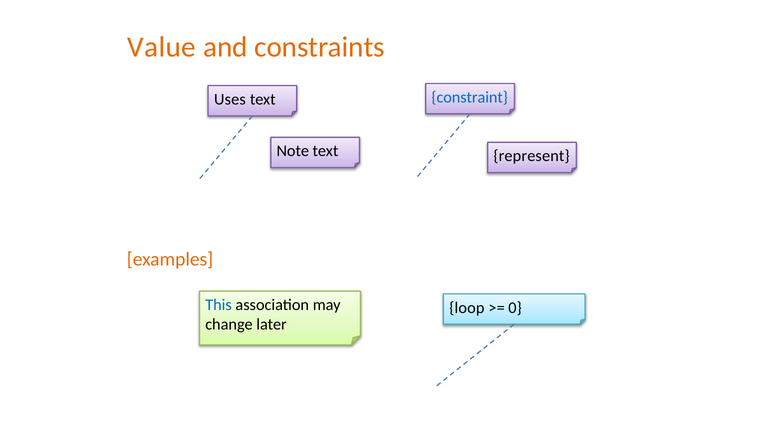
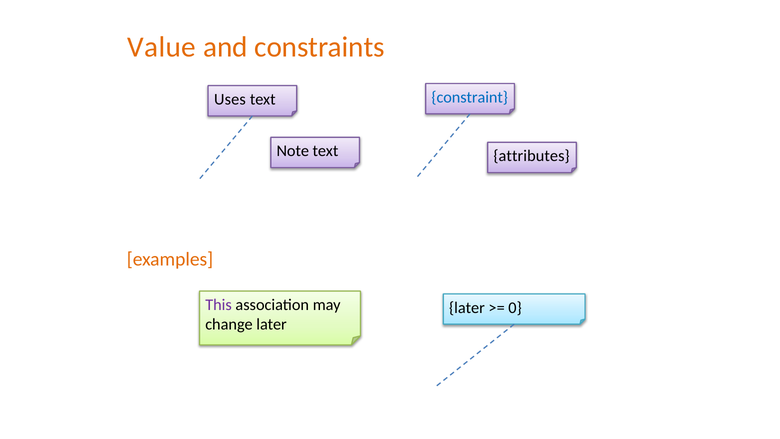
represent: represent -> attributes (532, 156)
This colour: blue -> purple (219, 305)
loop: loop -> later (467, 307)
